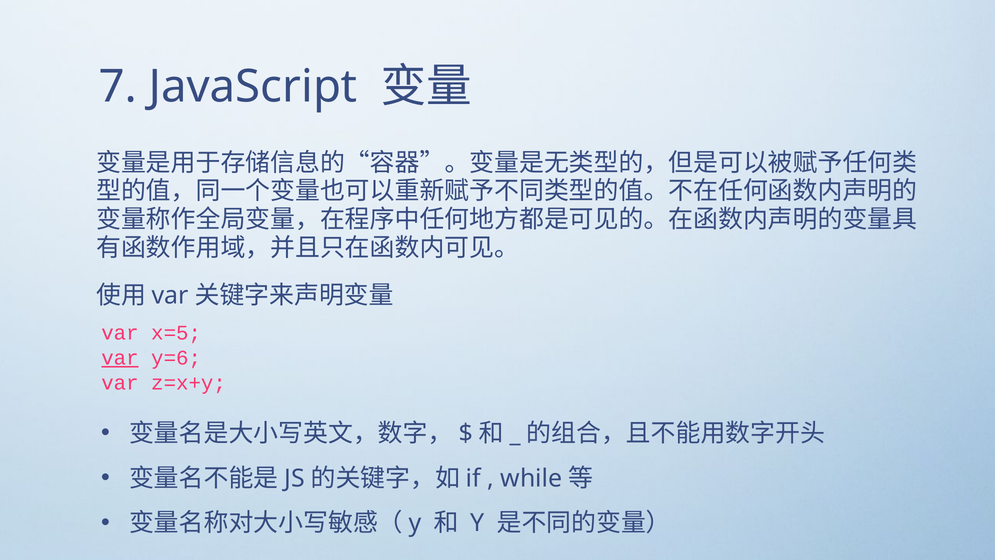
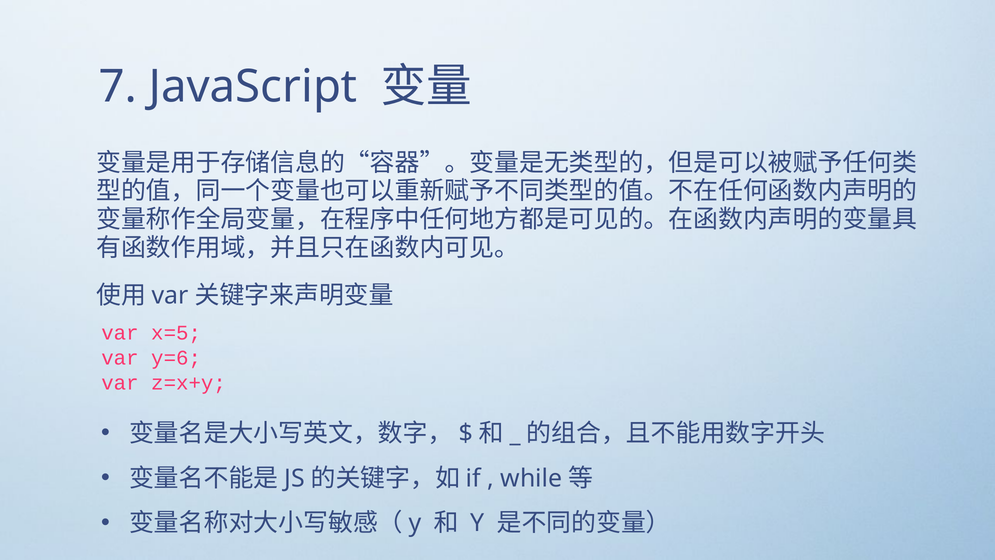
var underline: present -> none (120, 358)
